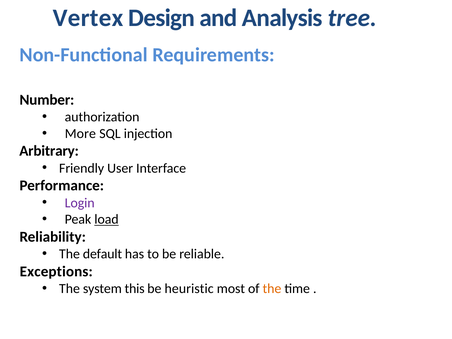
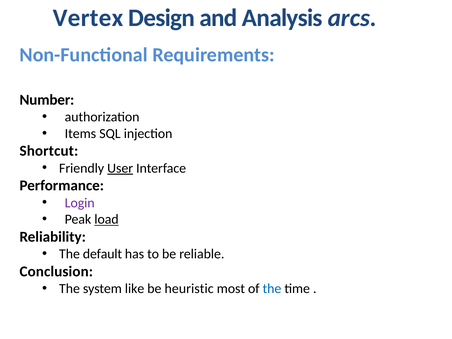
tree: tree -> arcs (352, 18)
More: More -> Items (80, 134)
Arbitrary: Arbitrary -> Shortcut (49, 151)
User underline: none -> present (120, 168)
Exceptions: Exceptions -> Conclusion (56, 271)
this: this -> like (135, 289)
the colour: orange -> blue (272, 289)
